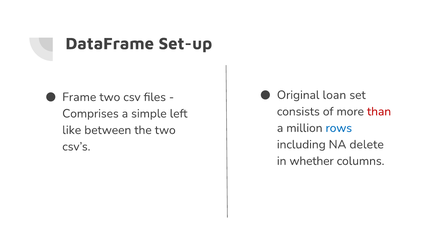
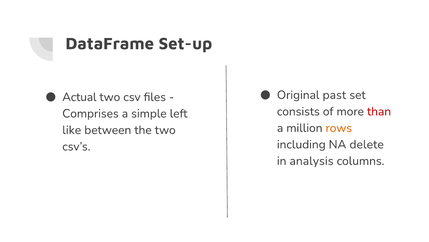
loan: loan -> past (334, 95)
Frame: Frame -> Actual (79, 97)
rows colour: blue -> orange (339, 128)
whether: whether -> analysis (312, 161)
